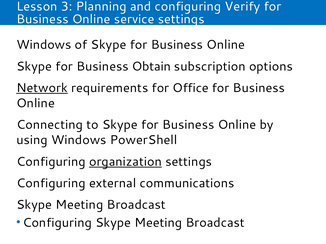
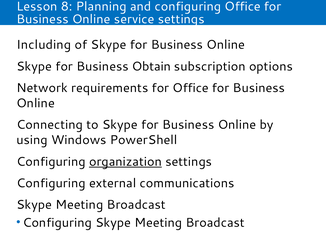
3: 3 -> 8 (67, 6)
configuring Verify: Verify -> Office (243, 6)
Windows: Windows -> Including (44, 45)
Network underline: present -> none (42, 88)
